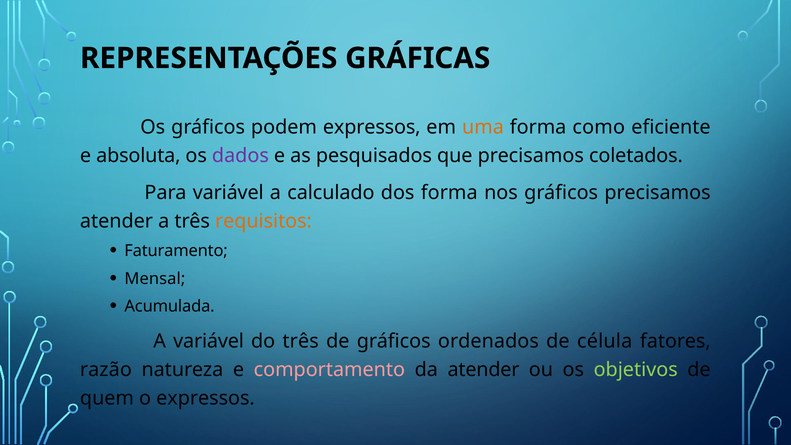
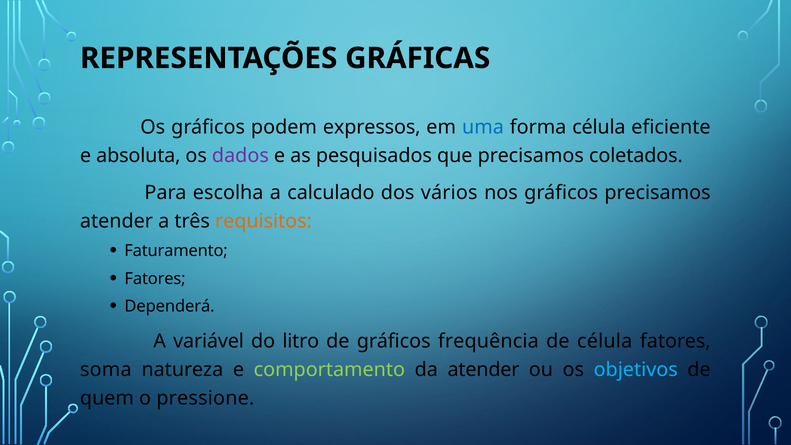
uma colour: orange -> blue (483, 127)
forma como: como -> célula (599, 127)
Para variável: variável -> escolha (228, 193)
dos forma: forma -> vários (449, 193)
Mensal: Mensal -> Fatores (155, 279)
Acumulada: Acumulada -> Dependerá (170, 306)
do três: três -> litro (301, 341)
ordenados: ordenados -> frequência (488, 341)
razão: razão -> soma (106, 370)
comportamento colour: pink -> light green (329, 370)
objetivos colour: light green -> light blue (636, 370)
o expressos: expressos -> pressione (205, 398)
